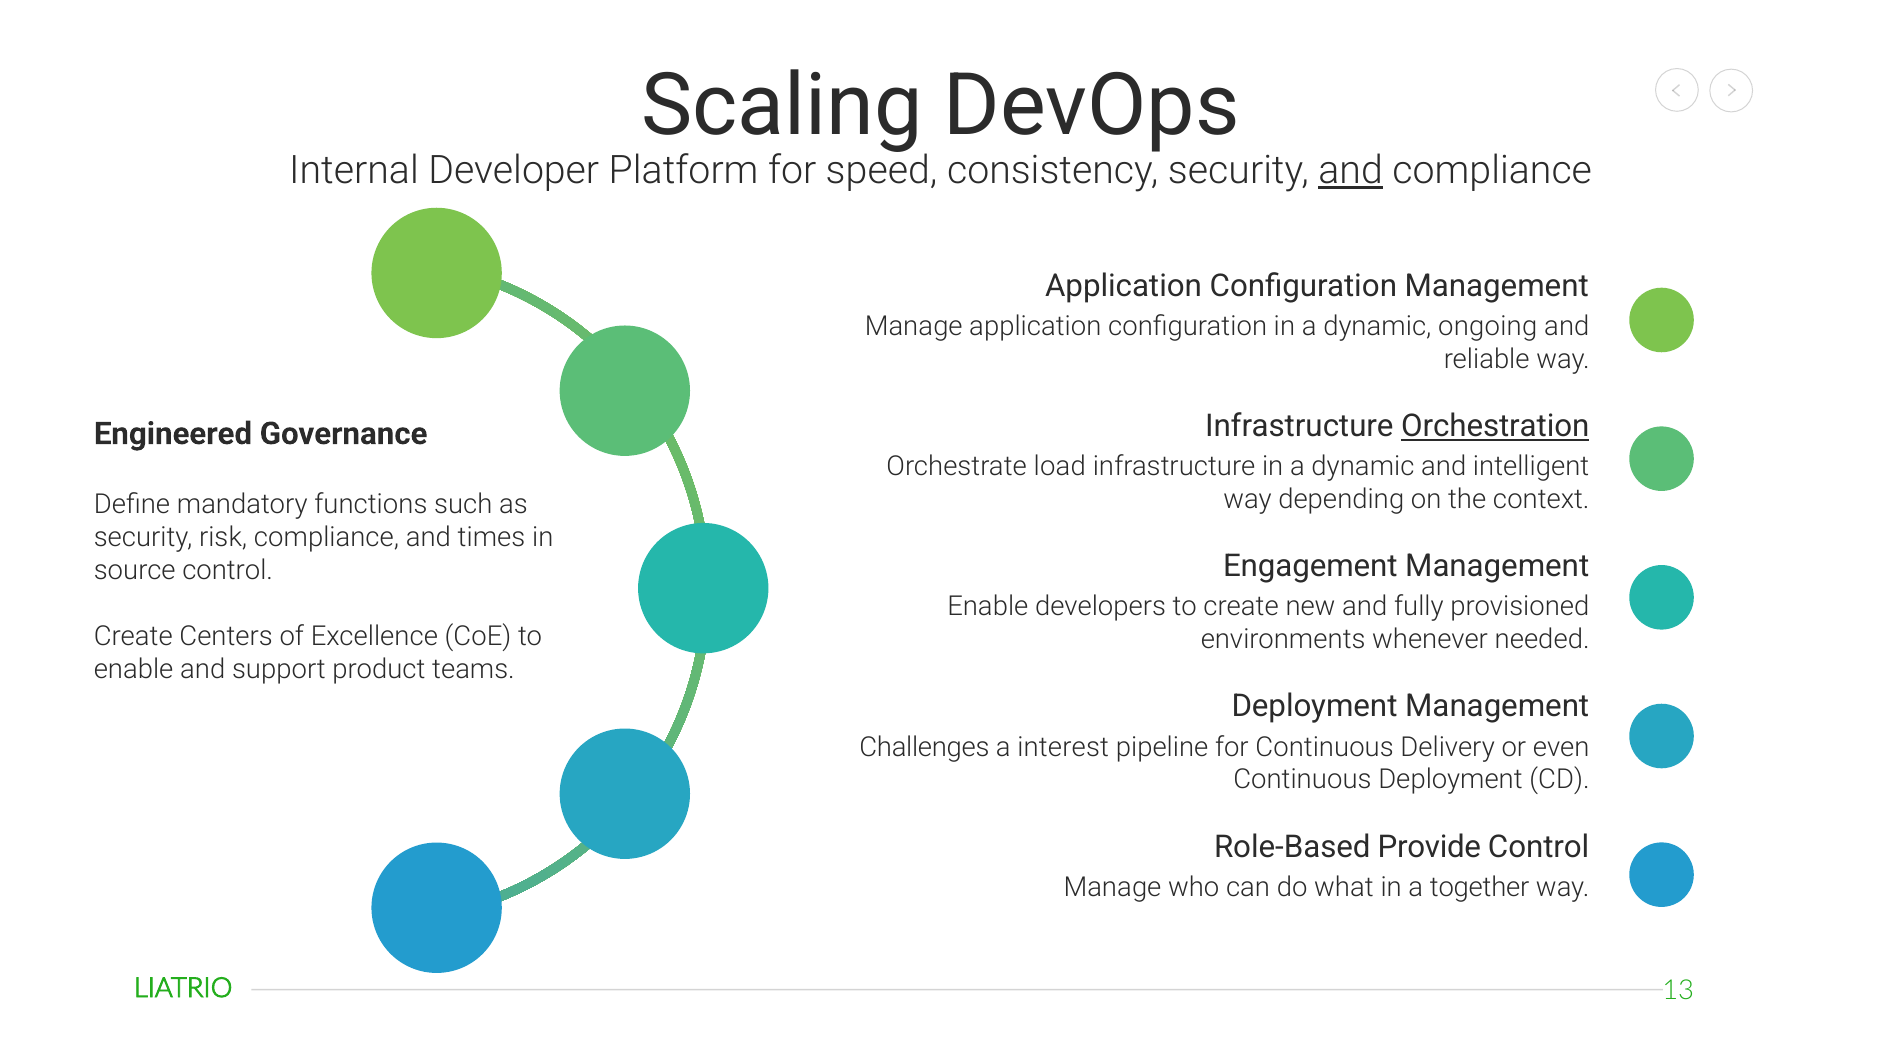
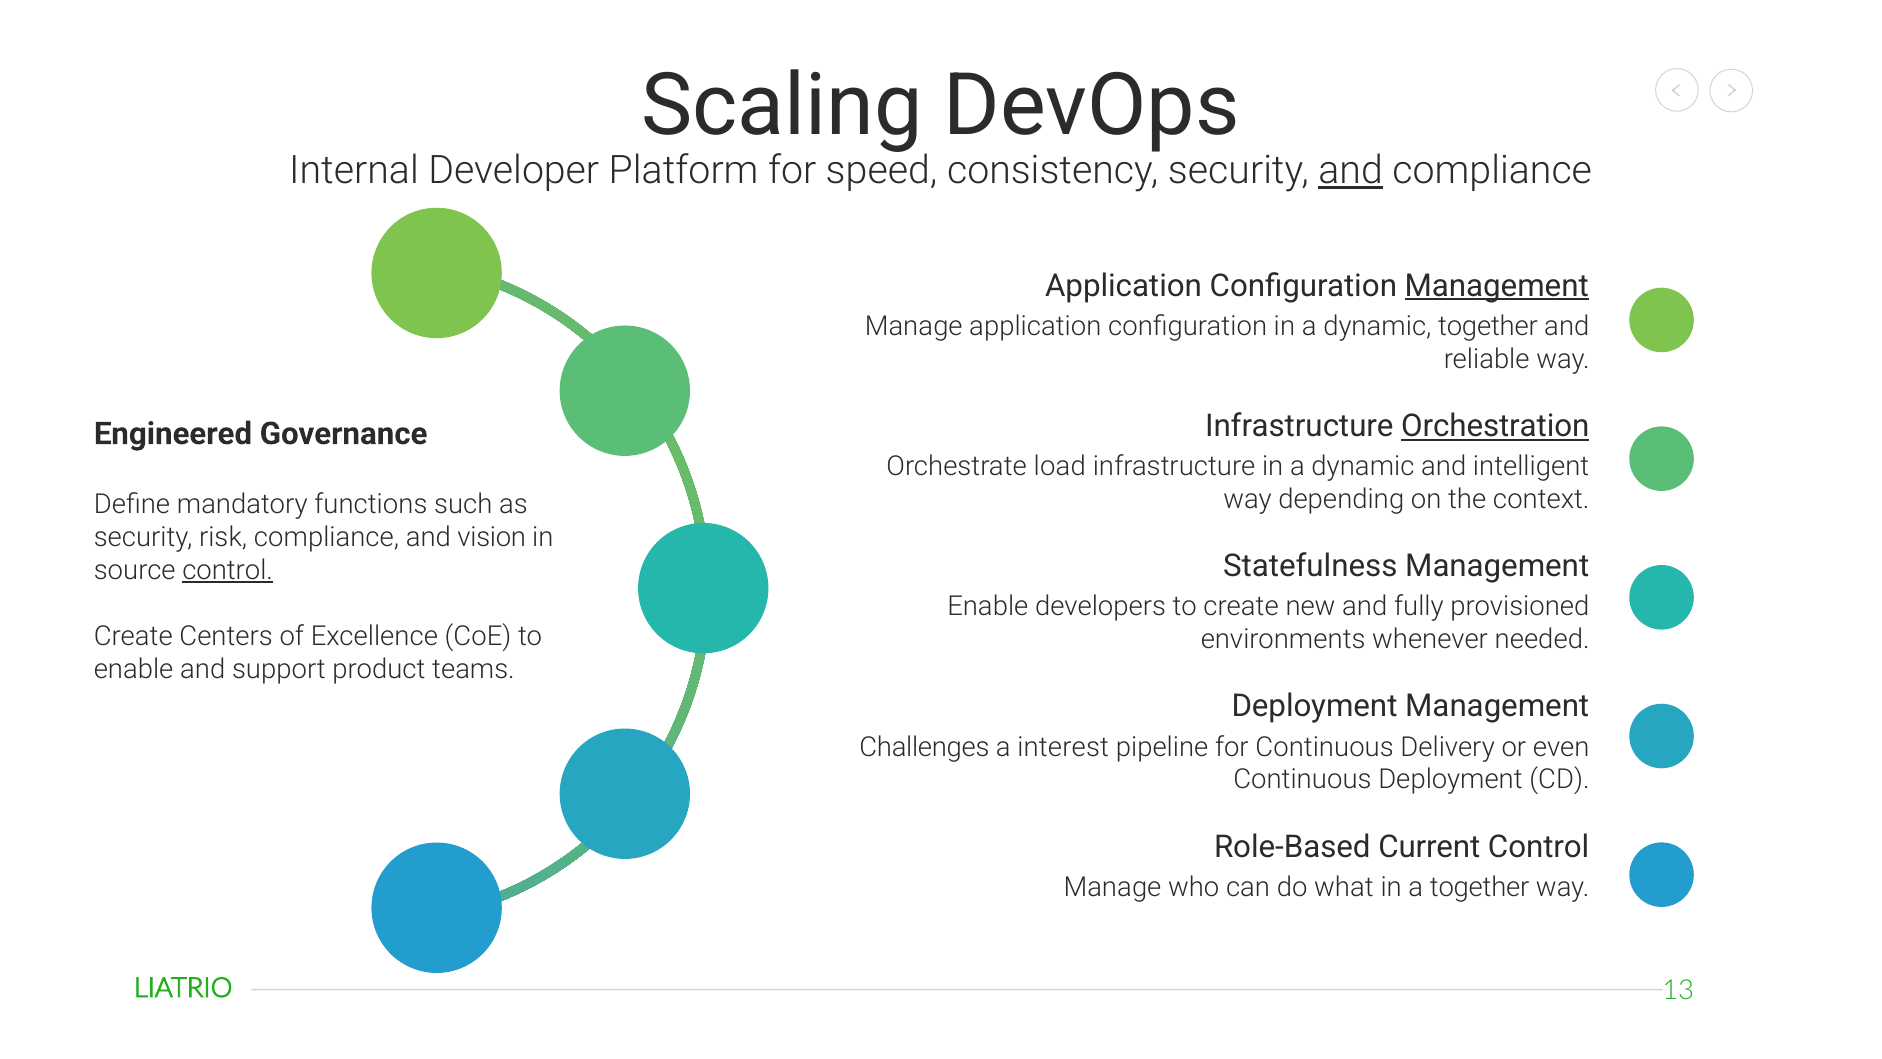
Management underline: none -> present (1497, 286)
dynamic ongoing: ongoing -> together (1488, 326)
times: times -> vision (492, 537)
Engagement: Engagement -> Statefulness (1310, 566)
control underline: none -> present (228, 570)
Provide: Provide -> Current (1429, 846)
